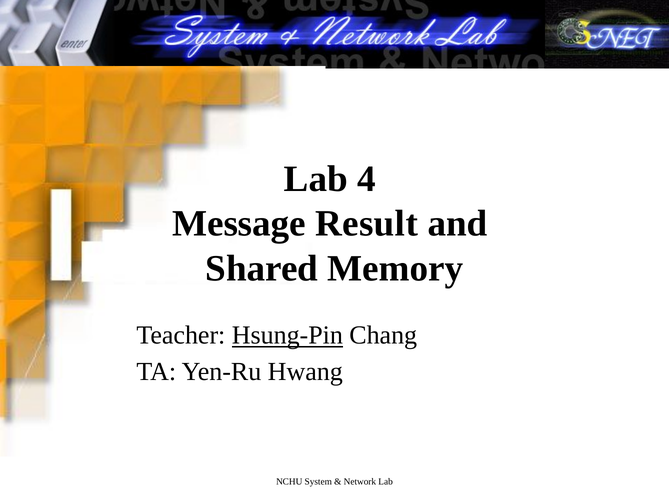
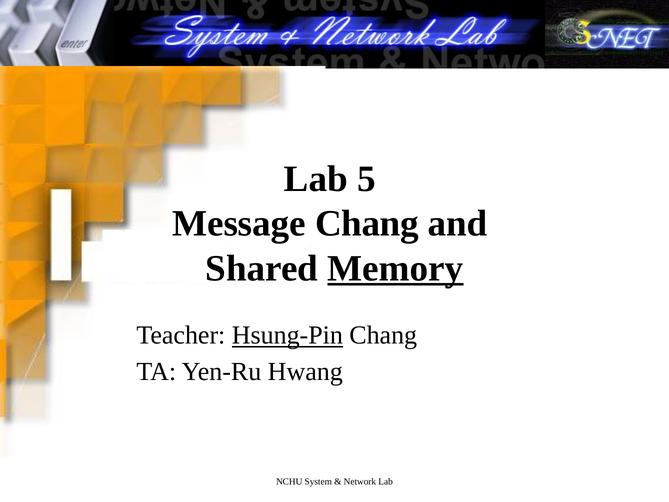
4: 4 -> 5 (366, 179)
Message Result: Result -> Chang (367, 224)
Memory underline: none -> present (395, 268)
